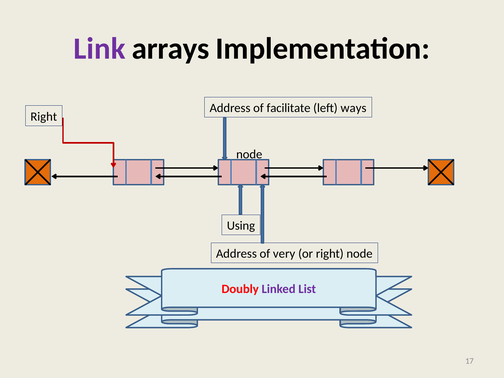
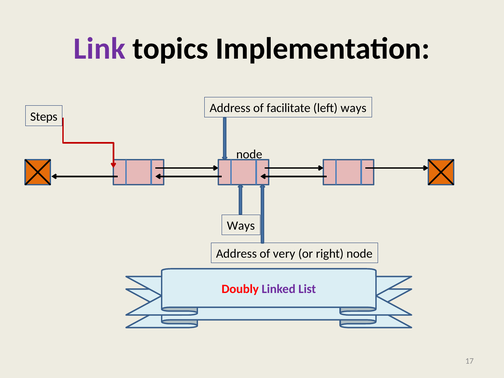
arrays: arrays -> topics (171, 49)
Right: Right -> Steps (44, 117)
Using: Using -> Ways (241, 226)
